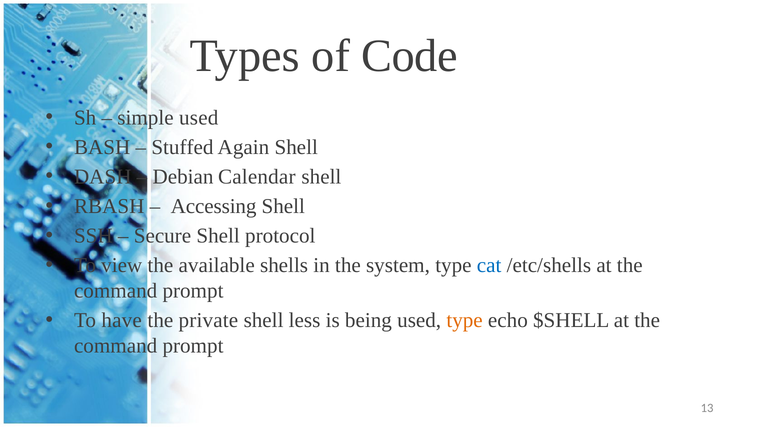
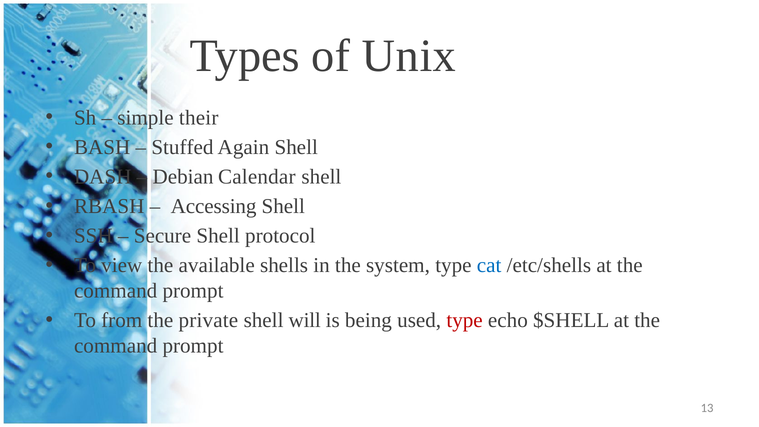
Code: Code -> Unix (409, 56)
simple used: used -> their (199, 118)
have: have -> from (122, 320)
less: less -> will (305, 320)
type colour: orange -> red (465, 320)
